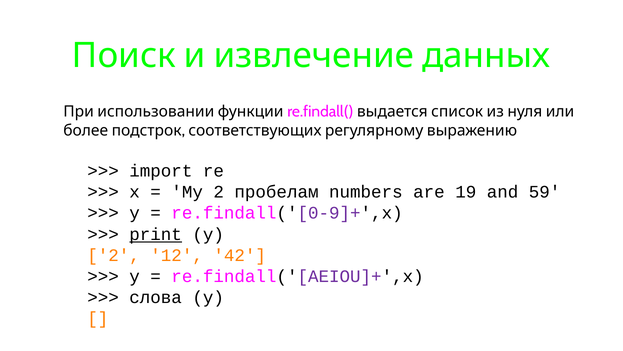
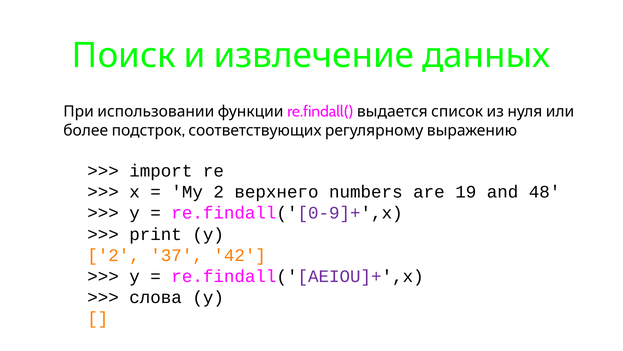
пробелам: пробелам -> верхнего (276, 192)
59: 59 -> 48 (545, 192)
print underline: present -> none (156, 234)
12: 12 -> 37 (177, 255)
